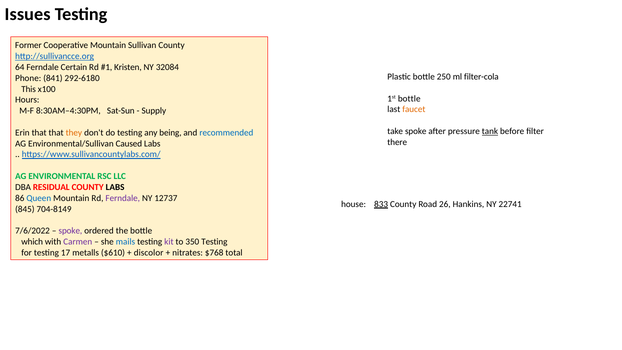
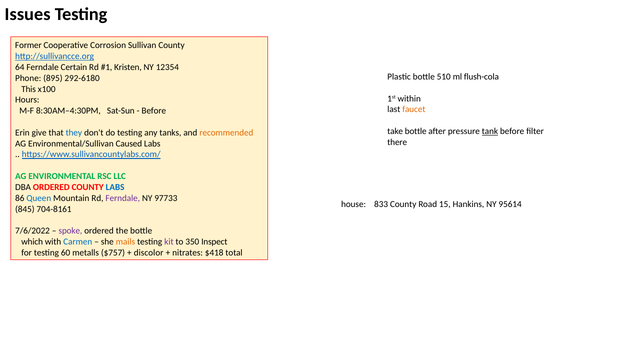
Cooperative Mountain: Mountain -> Corrosion (108, 45)
32084: 32084 -> 12354 (167, 67)
250: 250 -> 510 (444, 77)
filter-cola: filter-cola -> flush-cola (481, 77)
841: 841 -> 895 (53, 78)
1st bottle: bottle -> within (409, 99)
Supply: Supply -> Before (154, 111)
take spoke: spoke -> bottle (416, 131)
Erin that: that -> give (39, 133)
they colour: orange -> blue (74, 133)
being: being -> tanks (170, 133)
recommended colour: blue -> orange (226, 133)
DBA RESIDUAL: RESIDUAL -> ORDERED (51, 187)
LABS colour: black -> blue (115, 187)
12737: 12737 -> 97733 (166, 198)
833 underline: present -> none (381, 204)
26: 26 -> 15 (445, 204)
22741: 22741 -> 95614 (510, 204)
704-8149: 704-8149 -> 704-8161 (54, 209)
Carmen colour: purple -> blue (78, 242)
mails colour: blue -> orange (125, 242)
350 Testing: Testing -> Inspect (214, 242)
17: 17 -> 60 (66, 253)
$610: $610 -> $757 (113, 253)
$768: $768 -> $418 (214, 253)
